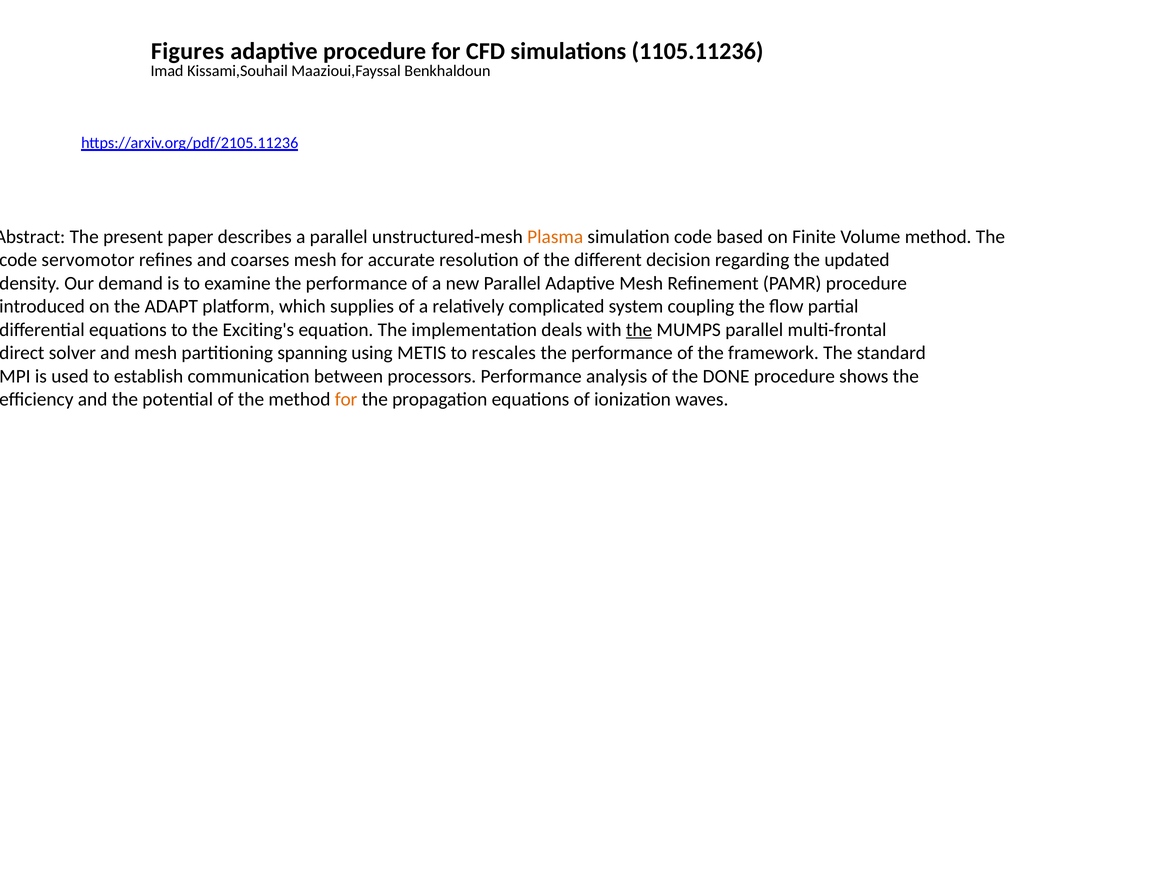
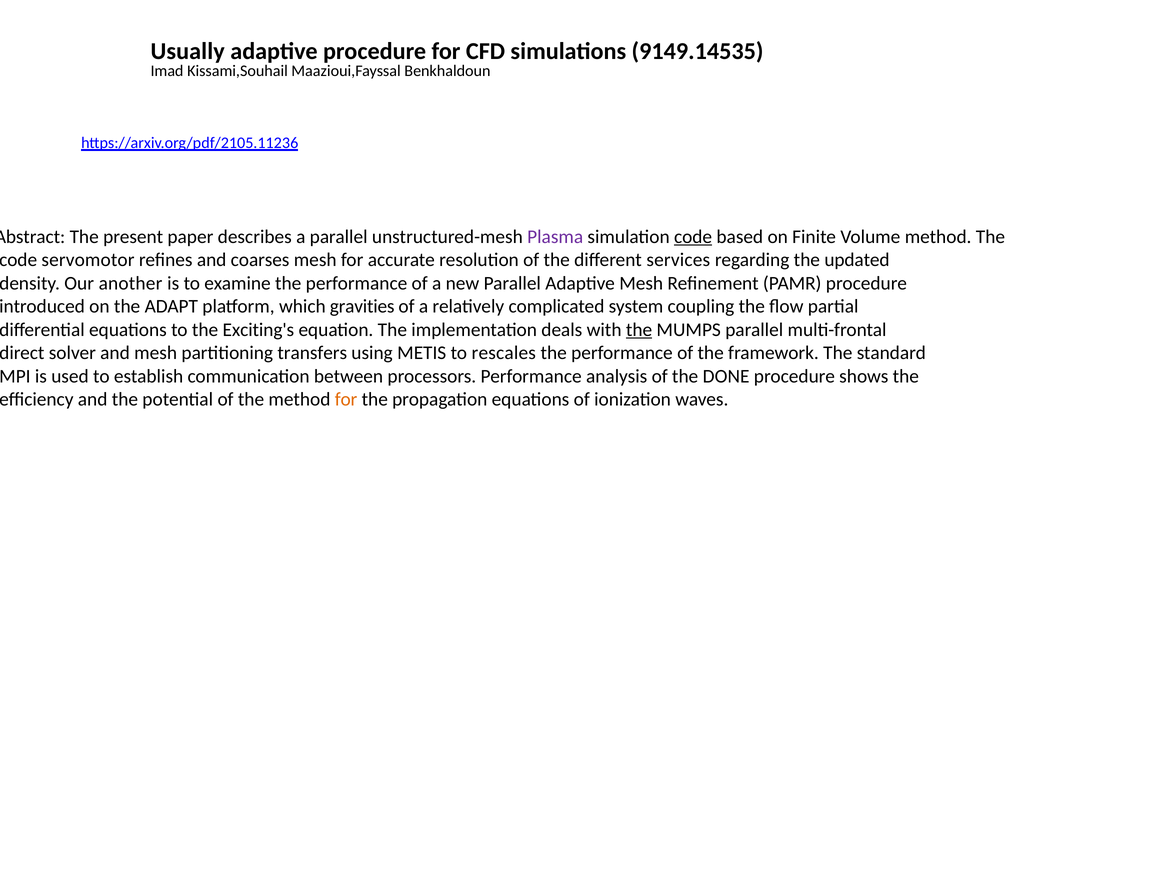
Figures: Figures -> Usually (188, 51)
1105.11236: 1105.11236 -> 9149.14535 (698, 51)
Plasma colour: orange -> purple (555, 236)
code underline: none -> present (693, 236)
decision: decision -> services (678, 260)
demand: demand -> another (131, 283)
supplies: supplies -> gravities (362, 306)
spanning: spanning -> transfers (312, 353)
